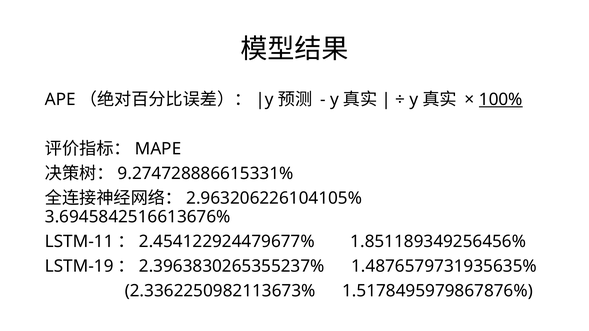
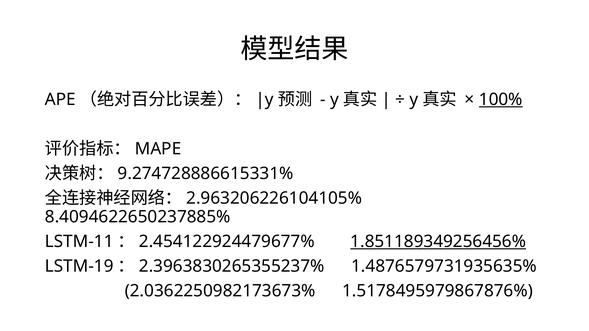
3.6945842516613676%: 3.6945842516613676% -> 8.4094622650237885% (138, 217)
1.851189349256456% underline: none -> present (438, 242)
2.3362250982113673%: 2.3362250982113673% -> 2.0362250982173673% (220, 291)
